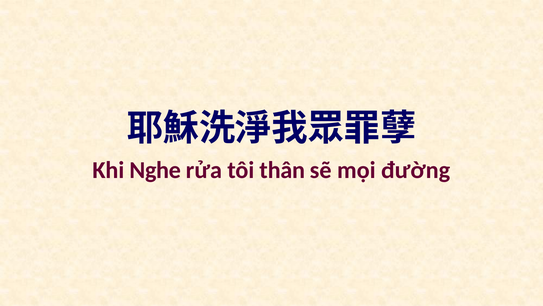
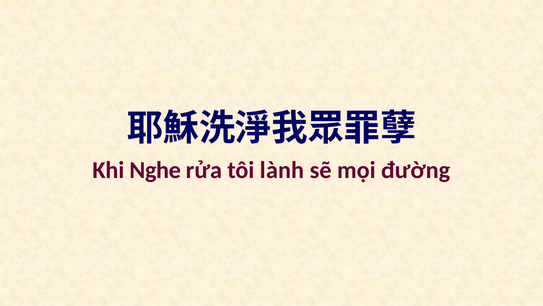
thân: thân -> lành (282, 170)
